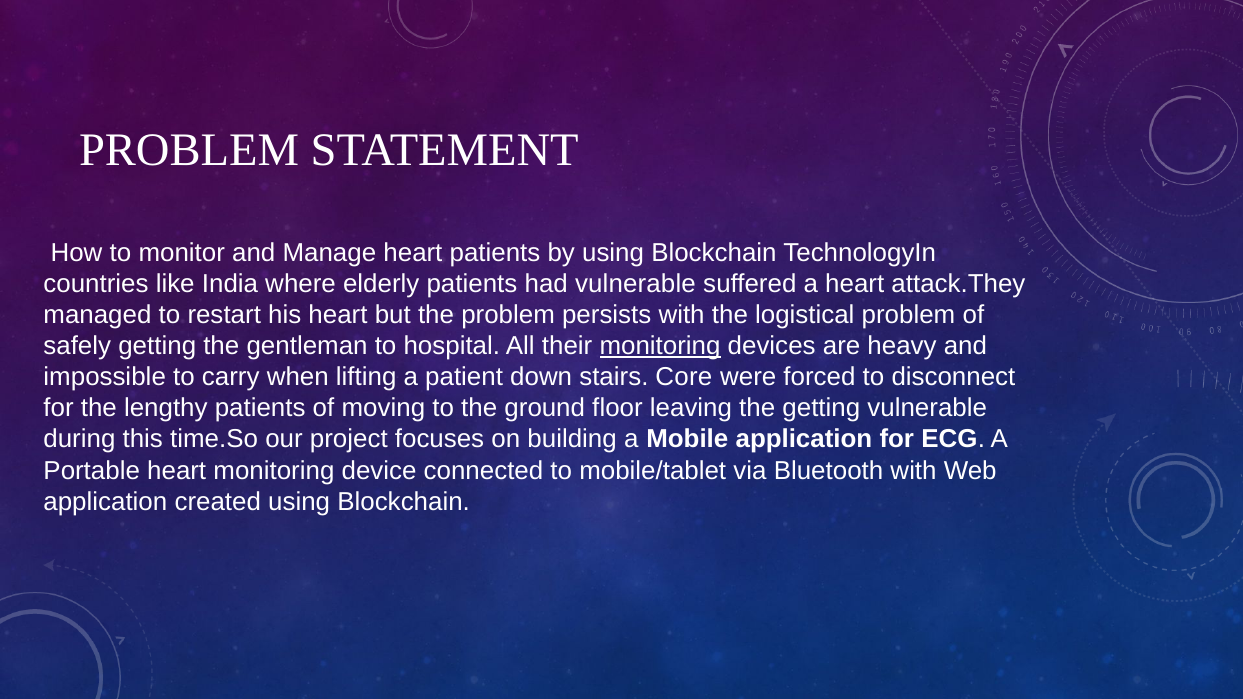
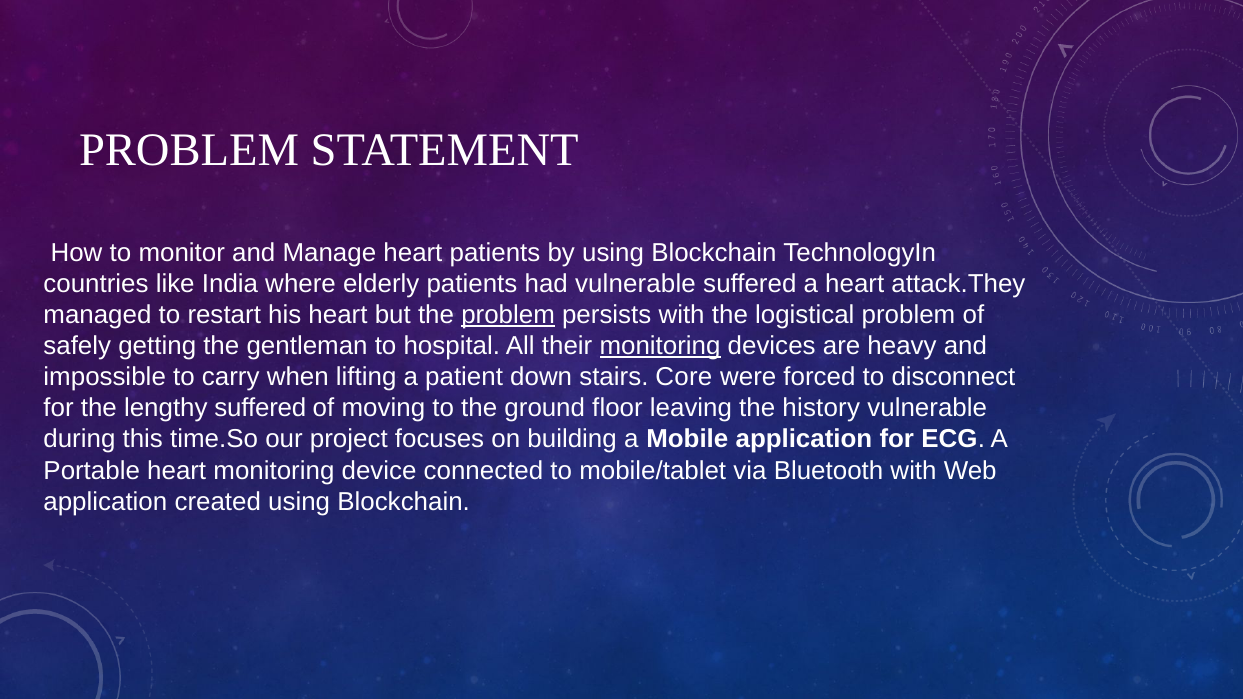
problem underline: none -> present (508, 315)
lengthy patients: patients -> suffered (260, 408)
the getting: getting -> history (821, 408)
